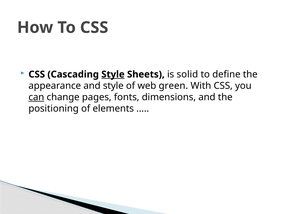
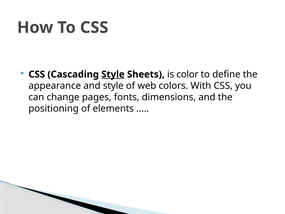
solid: solid -> color (187, 74)
green: green -> colors (173, 86)
can underline: present -> none (36, 97)
